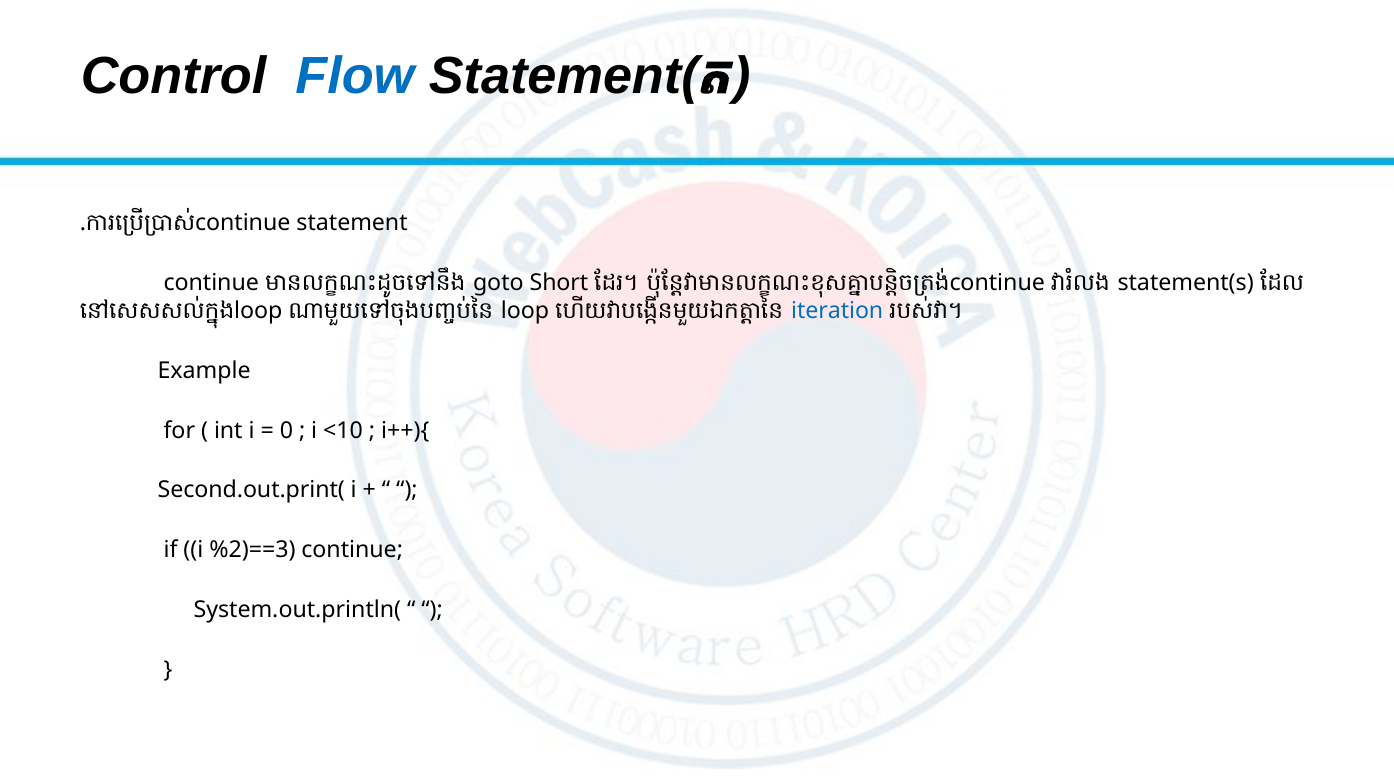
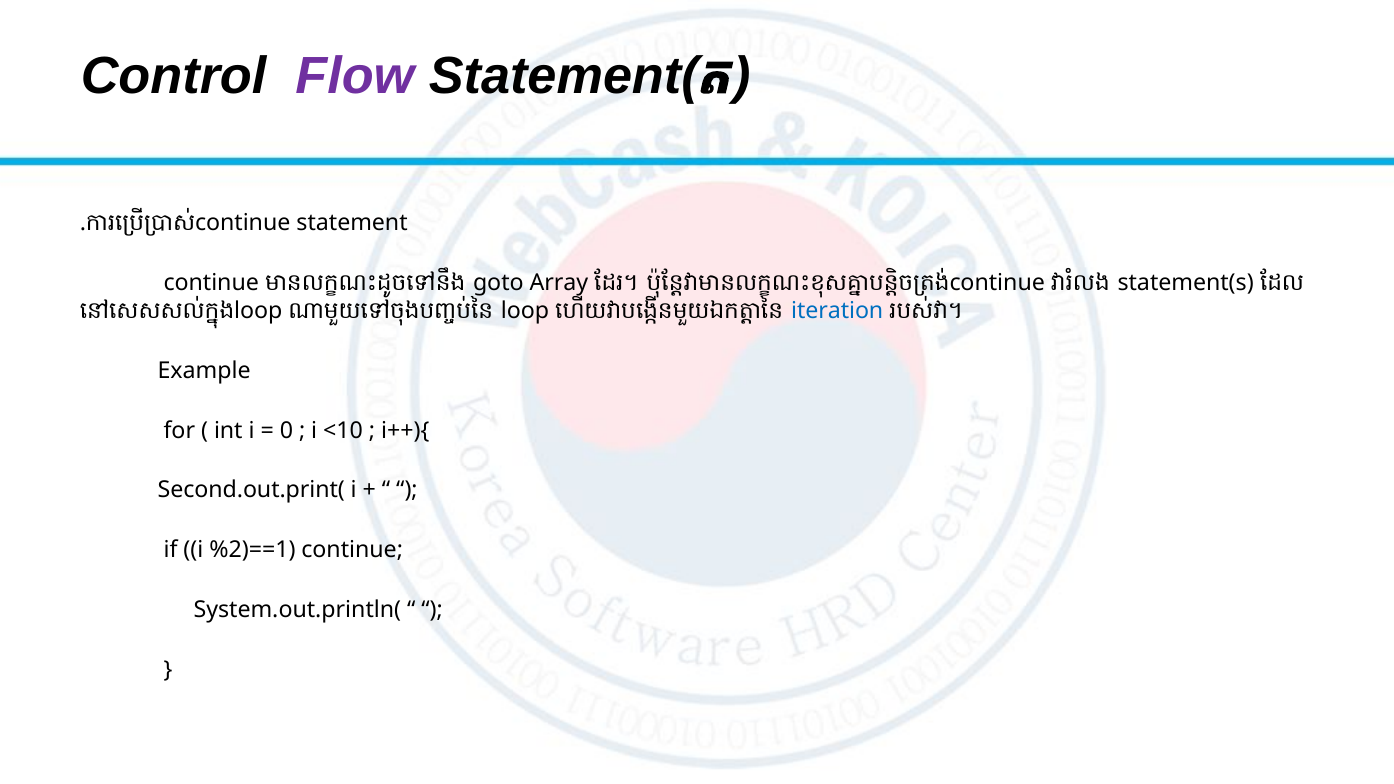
Flow colour: blue -> purple (355, 76)
Short: Short -> Array (559, 283)
%2)==3: %2)==3 -> %2)==1 (252, 550)
